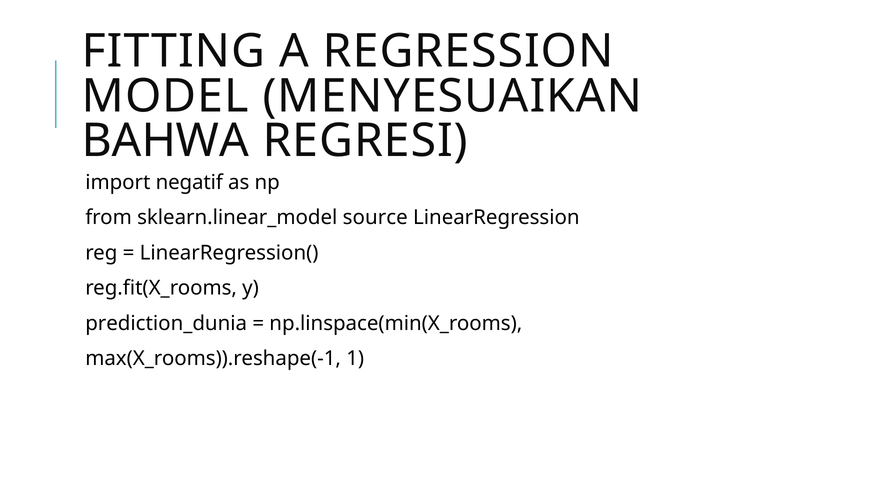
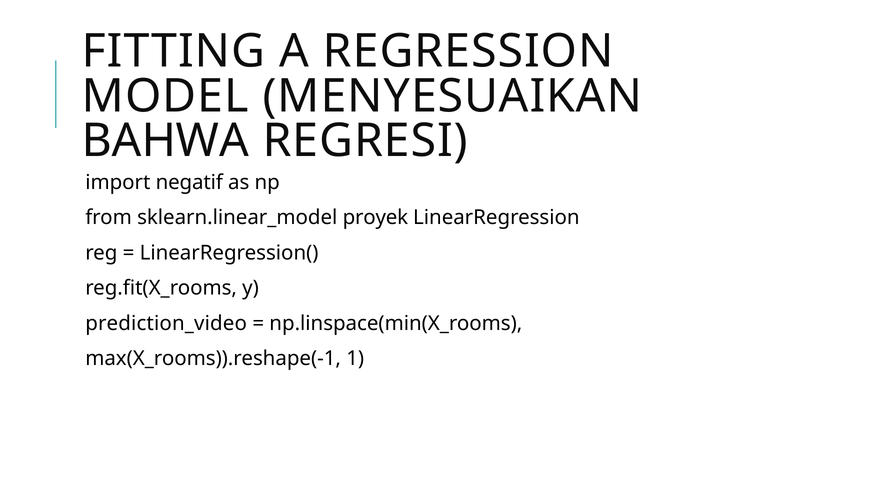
source: source -> proyek (375, 217)
prediction_dunia: prediction_dunia -> prediction_video (166, 323)
